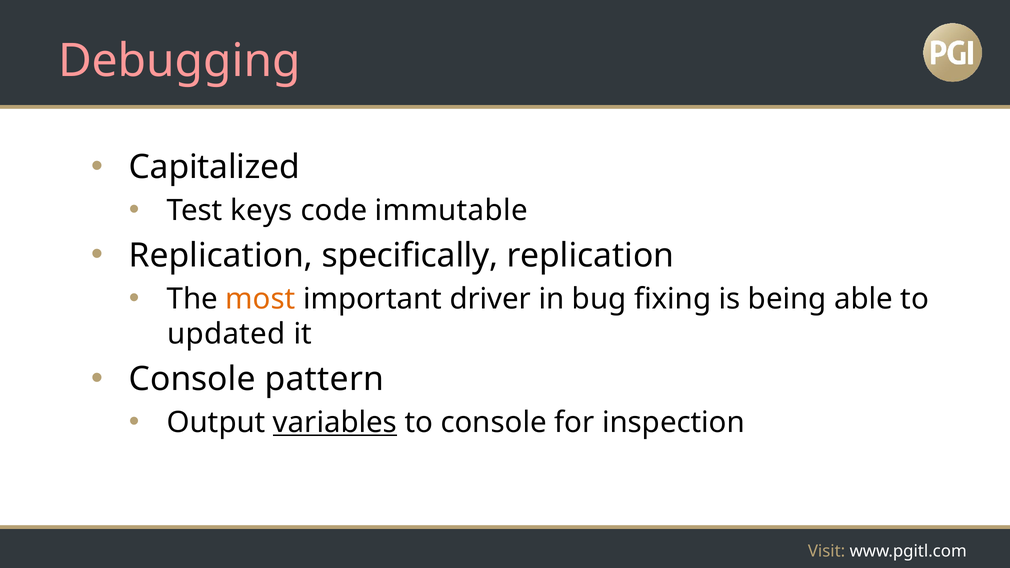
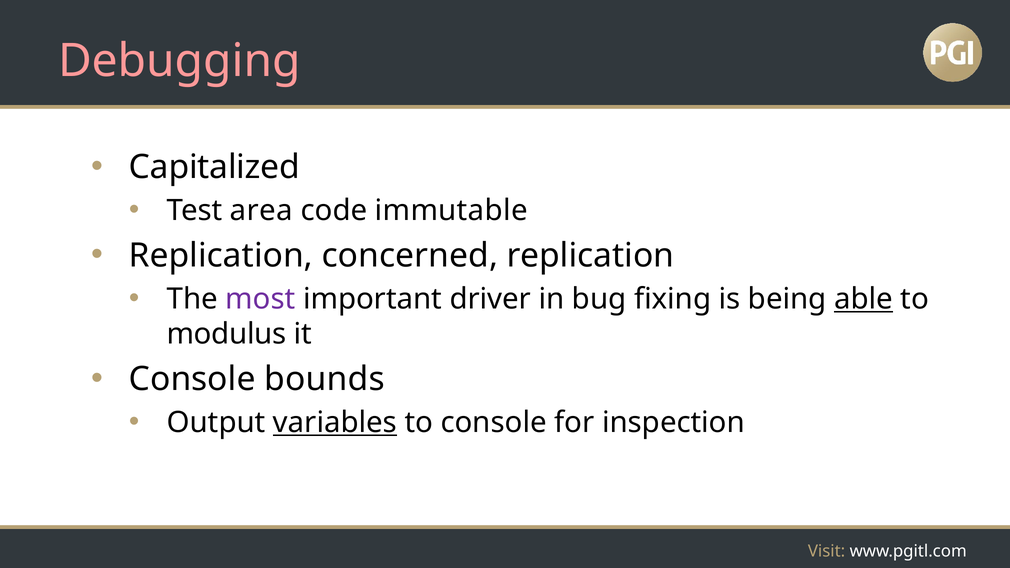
keys: keys -> area (261, 211)
specifically: specifically -> concerned (410, 256)
most colour: orange -> purple (260, 299)
able underline: none -> present (864, 299)
updated: updated -> modulus (227, 334)
pattern: pattern -> bounds (325, 379)
